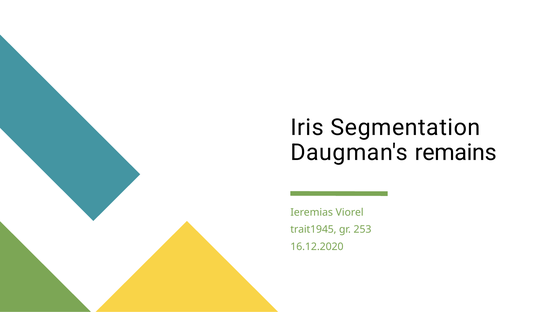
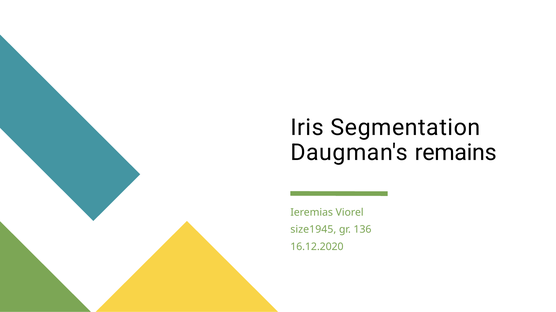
trait1945: trait1945 -> size1945 (313, 230)
253: 253 -> 136 (362, 230)
